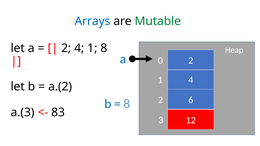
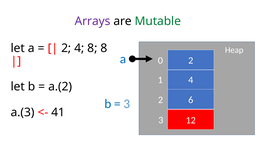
Arrays colour: blue -> purple (93, 21)
4 1: 1 -> 8 (92, 48)
8: 8 -> 3 (127, 104)
83: 83 -> 41 (58, 113)
